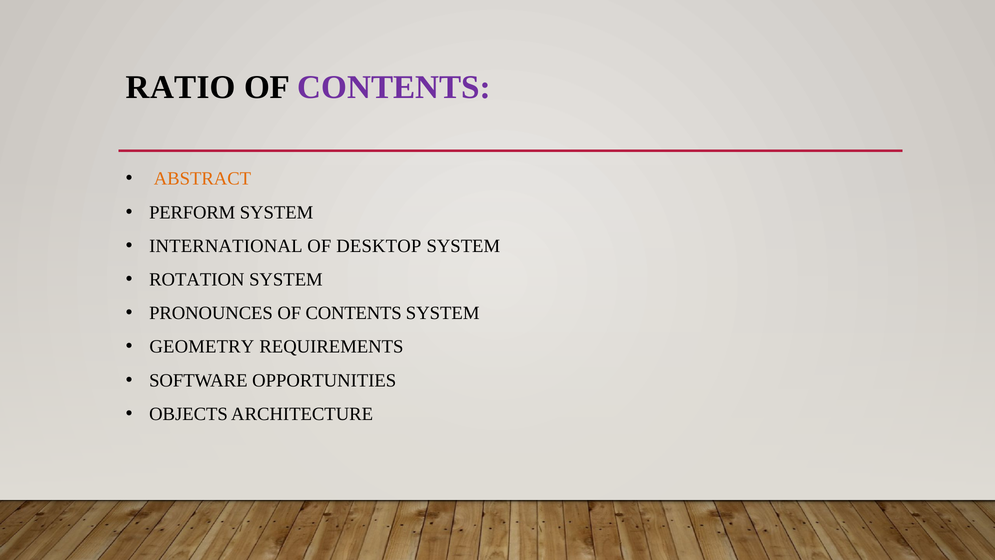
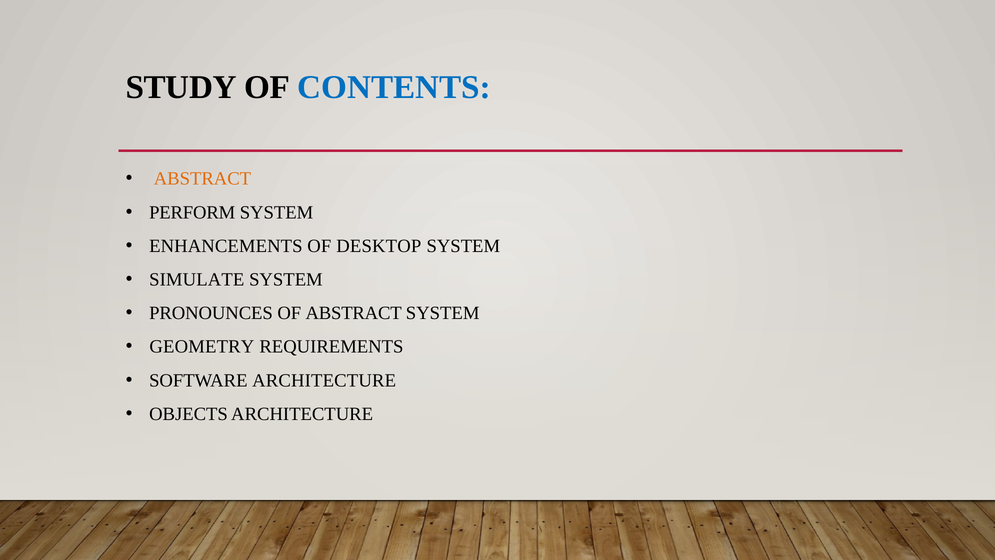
RATIO: RATIO -> STUDY (181, 87)
CONTENTS colour: purple -> blue (394, 87)
INTERNATIONAL: INTERNATIONAL -> ENHANCEMENTS (226, 246)
ROTATION: ROTATION -> SIMULATE (197, 279)
CONTENTS: CONTENTS -> ABSTRACT (354, 313)
SOFTWARE OPPORTUNITIES: OPPORTUNITIES -> ARCHITECTURE (324, 380)
